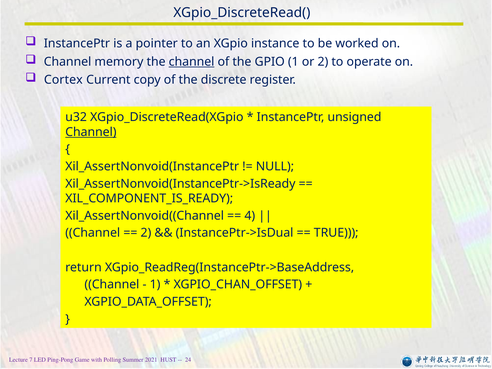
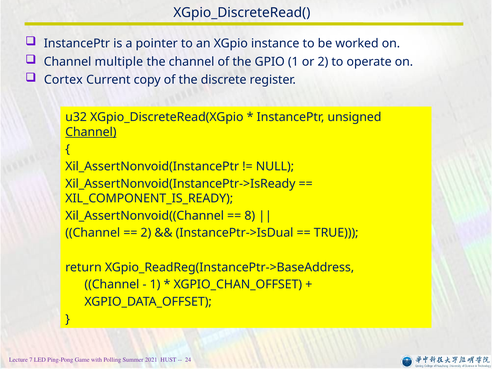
memory: memory -> multiple (119, 62)
channel underline: present -> none (192, 62)
4: 4 -> 8 (250, 216)
